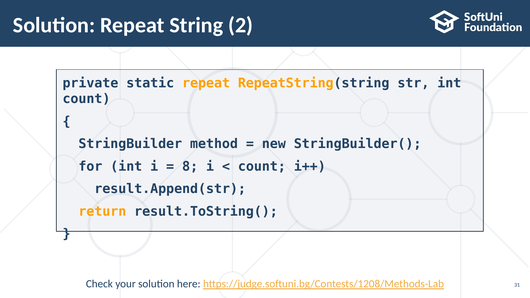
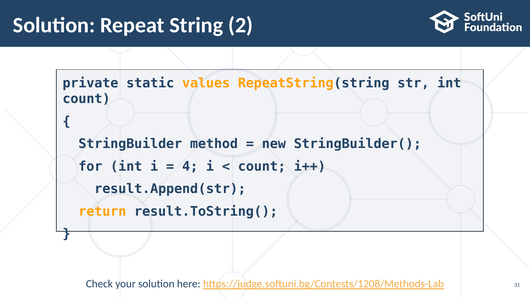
static repeat: repeat -> values (206, 83)
8: 8 -> 4 (190, 167)
